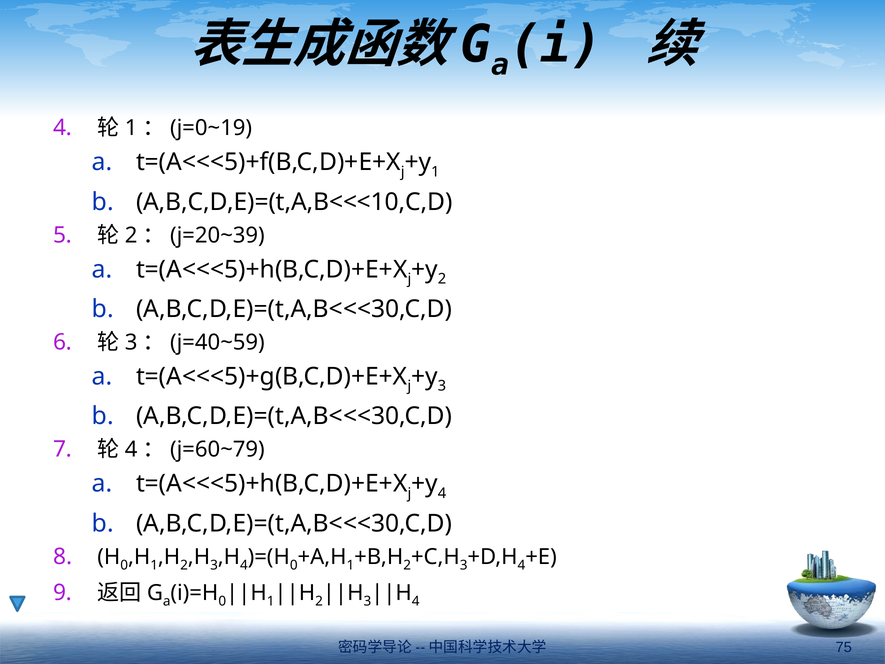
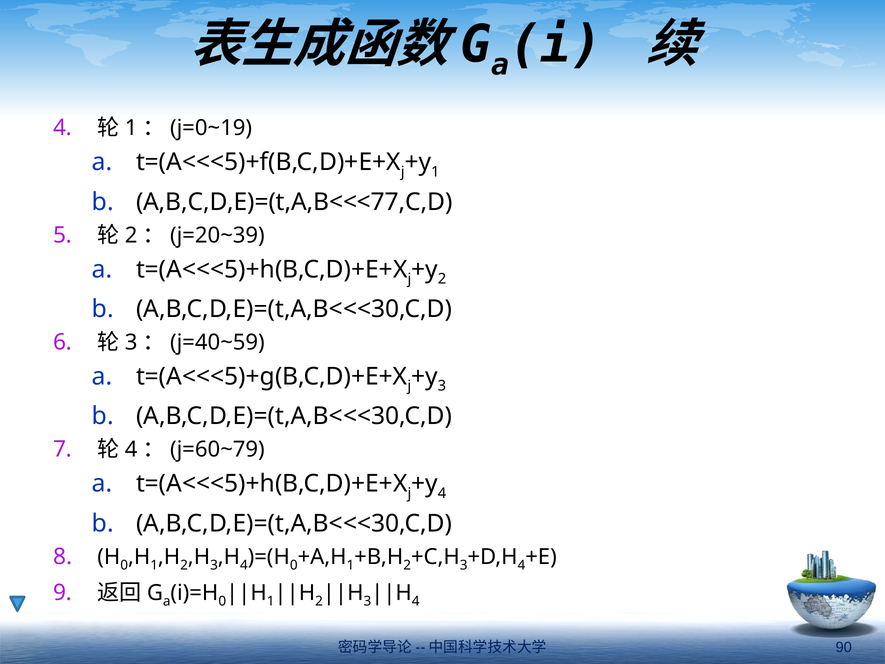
A,B,C,D,E)=(t,A,B<<<10,C,D: A,B,C,D,E)=(t,A,B<<<10,C,D -> A,B,C,D,E)=(t,A,B<<<77,C,D (294, 202)
75: 75 -> 90 (844, 647)
